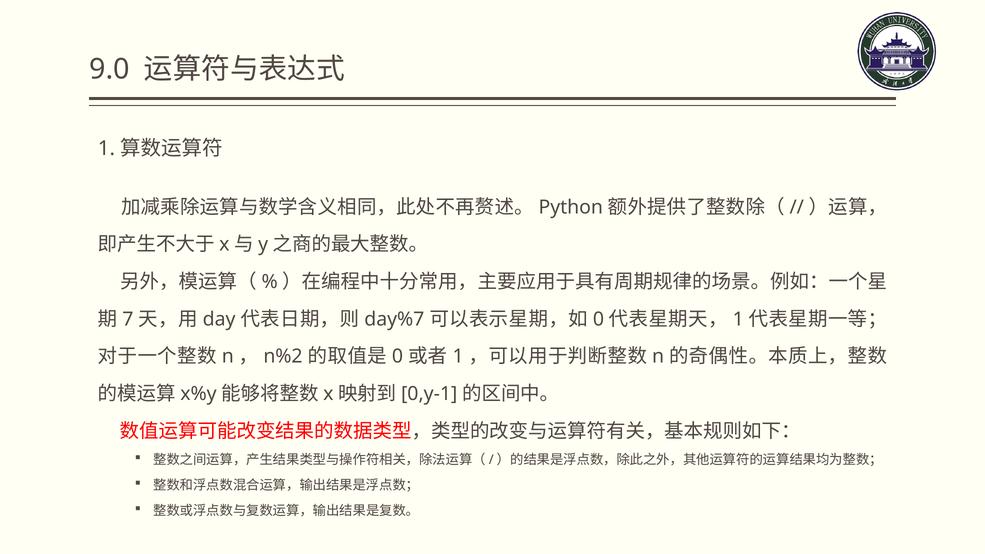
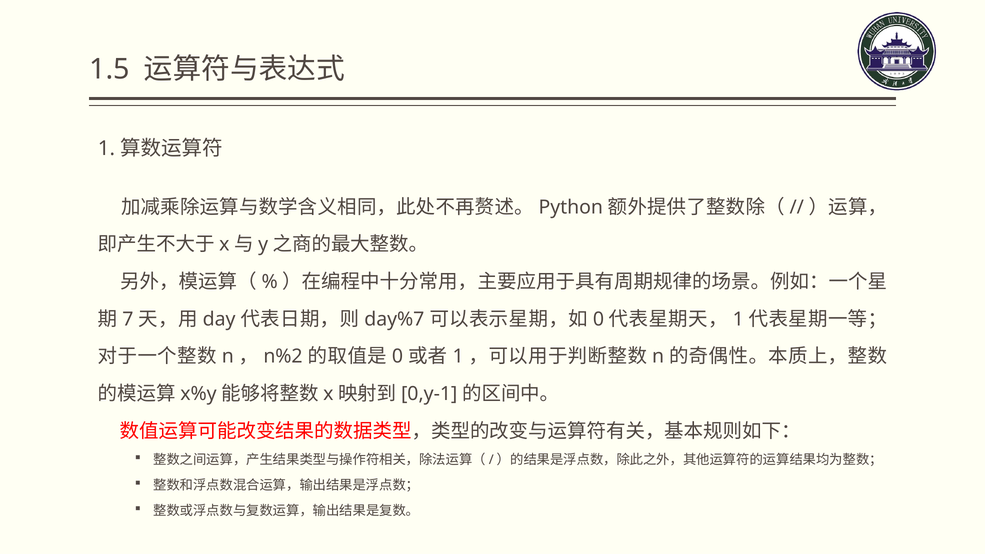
9.0: 9.0 -> 1.5 (109, 69)
